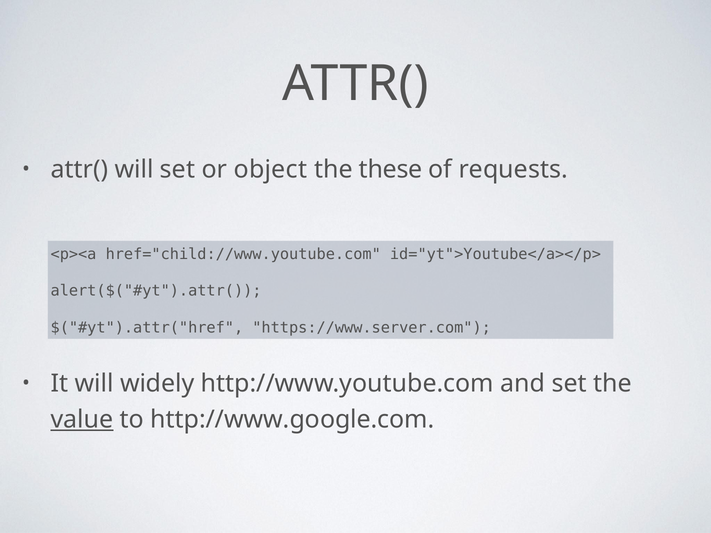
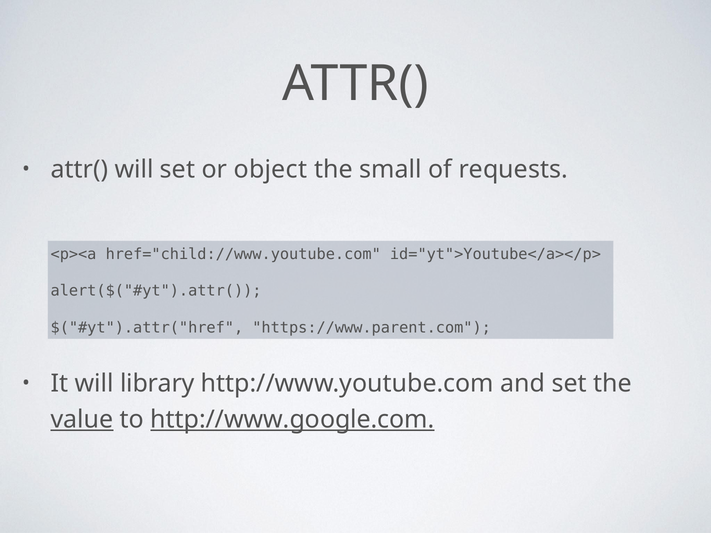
these: these -> small (390, 170)
https://www.server.com: https://www.server.com -> https://www.parent.com (372, 328)
widely: widely -> library (157, 384)
http://www.google.com underline: none -> present (292, 420)
